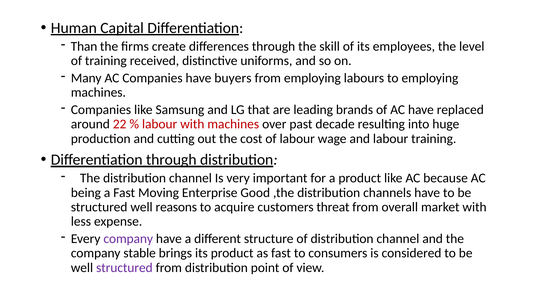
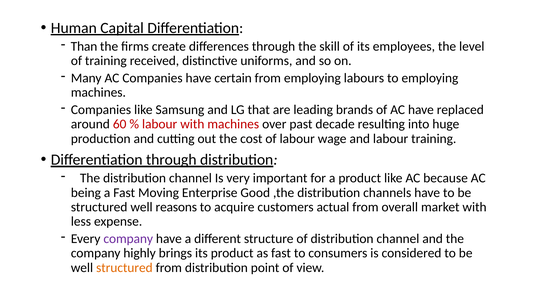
buyers: buyers -> certain (233, 78)
22: 22 -> 60 (120, 124)
threat: threat -> actual (333, 207)
stable: stable -> highly (140, 253)
structured colour: purple -> orange (124, 268)
